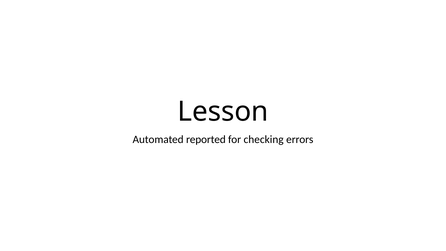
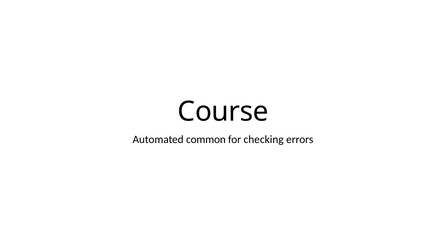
Lesson: Lesson -> Course (223, 111)
reported: reported -> common (206, 139)
